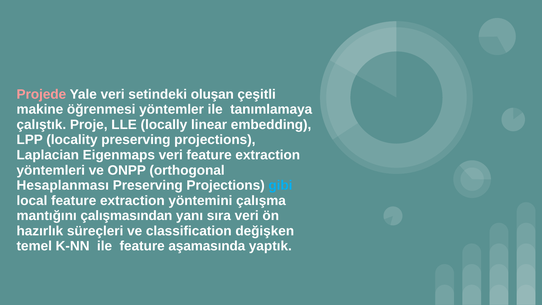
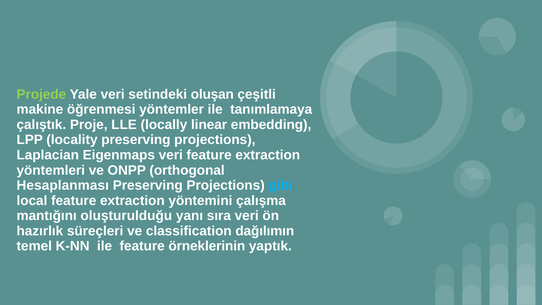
Projede colour: pink -> light green (41, 94)
çalışmasından: çalışmasından -> oluşturulduğu (126, 216)
değişken: değişken -> dağılımın (265, 231)
aşamasında: aşamasında -> örneklerinin (207, 246)
